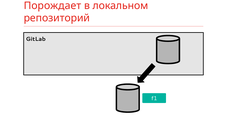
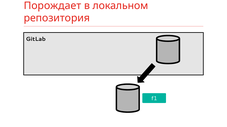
репозиторий: репозиторий -> репозитория (57, 18)
